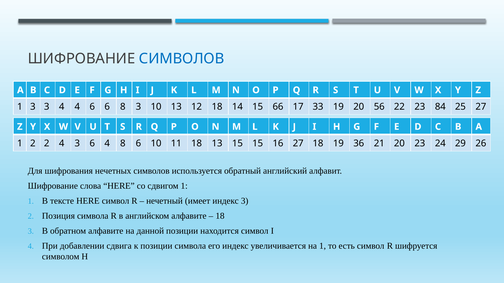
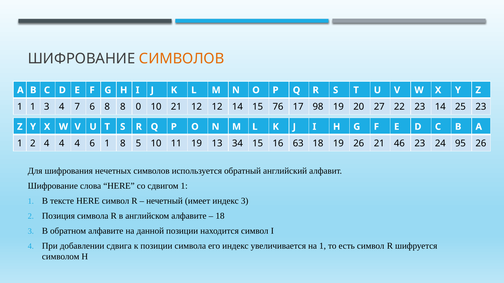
СИМВОЛОВ colour: blue -> orange (182, 59)
3: 3 -> 1 (33, 107)
4 4: 4 -> 7 (77, 107)
6 6: 6 -> 8 (107, 107)
8 3: 3 -> 0 (138, 107)
10 13: 13 -> 21 (176, 107)
12 18: 18 -> 12 (217, 107)
66: 66 -> 76 (278, 107)
33: 33 -> 98 (318, 107)
56: 56 -> 27 (379, 107)
23 84: 84 -> 14 (440, 107)
25 27: 27 -> 23 (481, 107)
2 2: 2 -> 4 (47, 144)
3: 3 -> 4 (77, 144)
6 4: 4 -> 1 (107, 144)
8 6: 6 -> 5 (138, 144)
11 18: 18 -> 19 (197, 144)
13 15: 15 -> 34 (237, 144)
16 27: 27 -> 63 (298, 144)
19 36: 36 -> 26 (359, 144)
21 20: 20 -> 46 (399, 144)
29: 29 -> 95 (460, 144)
